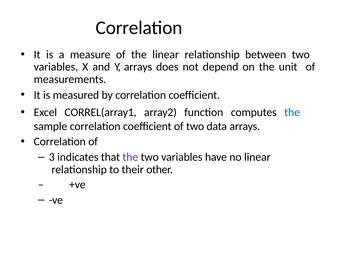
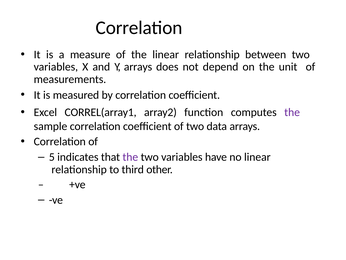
the colour: blue -> purple (292, 112)
3: 3 -> 5 (52, 157)
their: their -> third (133, 169)
